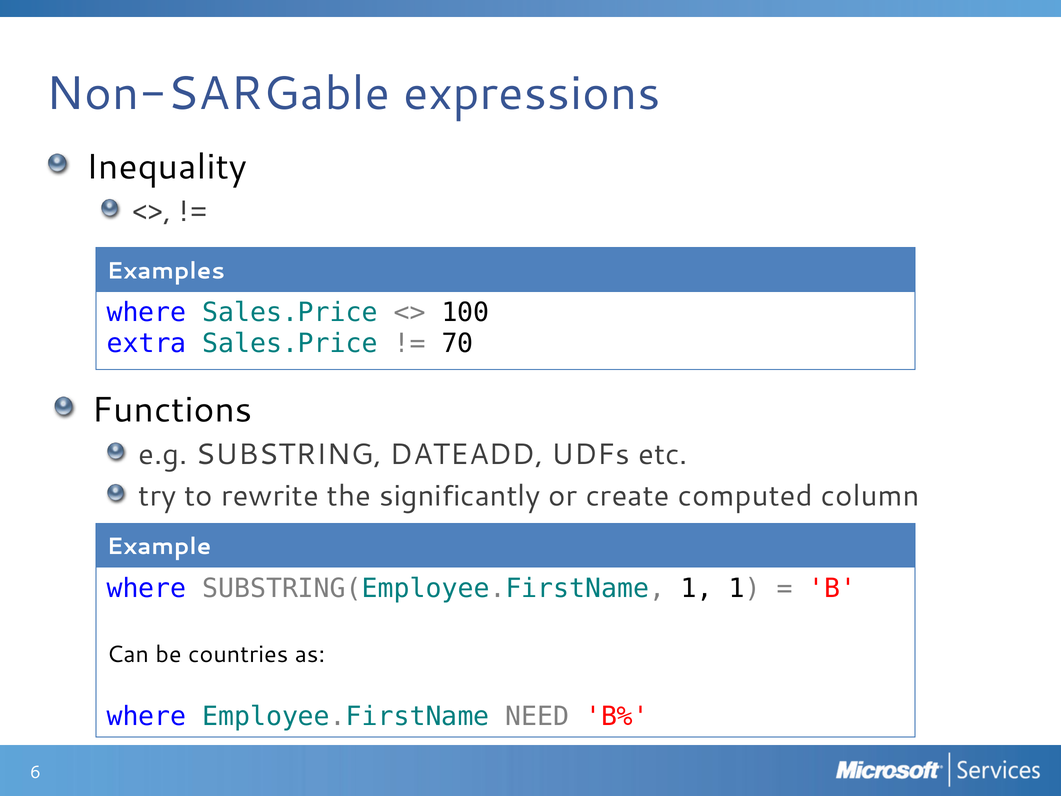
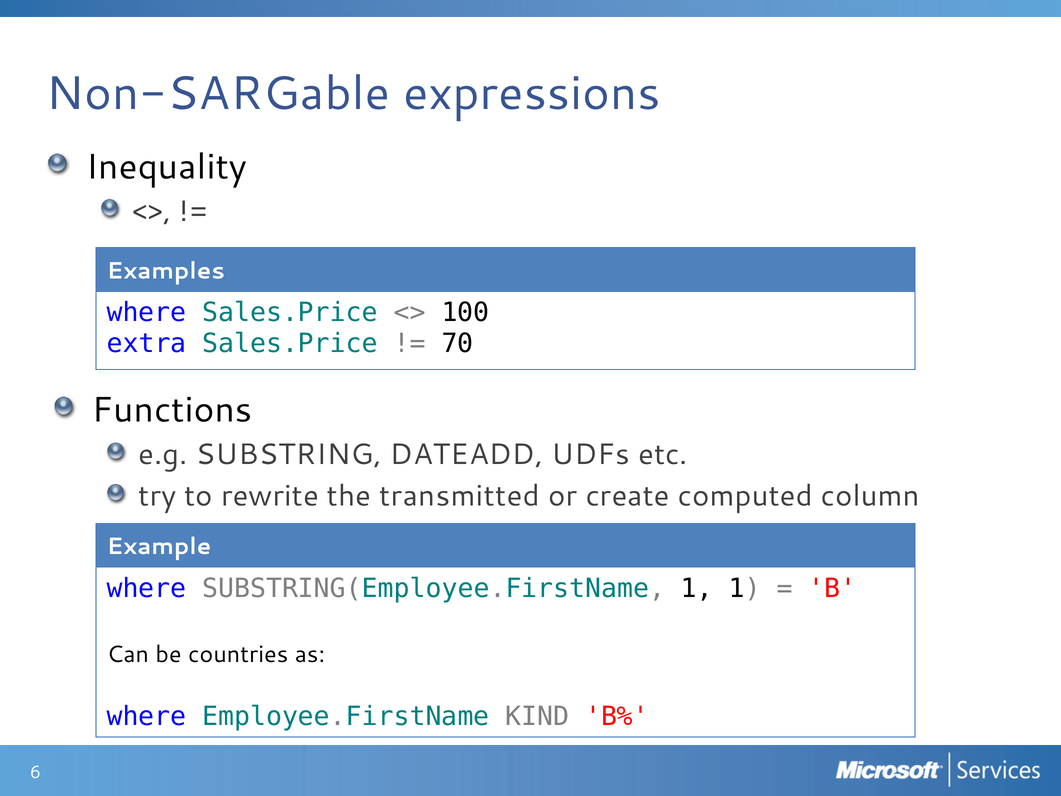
significantly: significantly -> transmitted (460, 496)
NEED: NEED -> KIND (537, 716)
